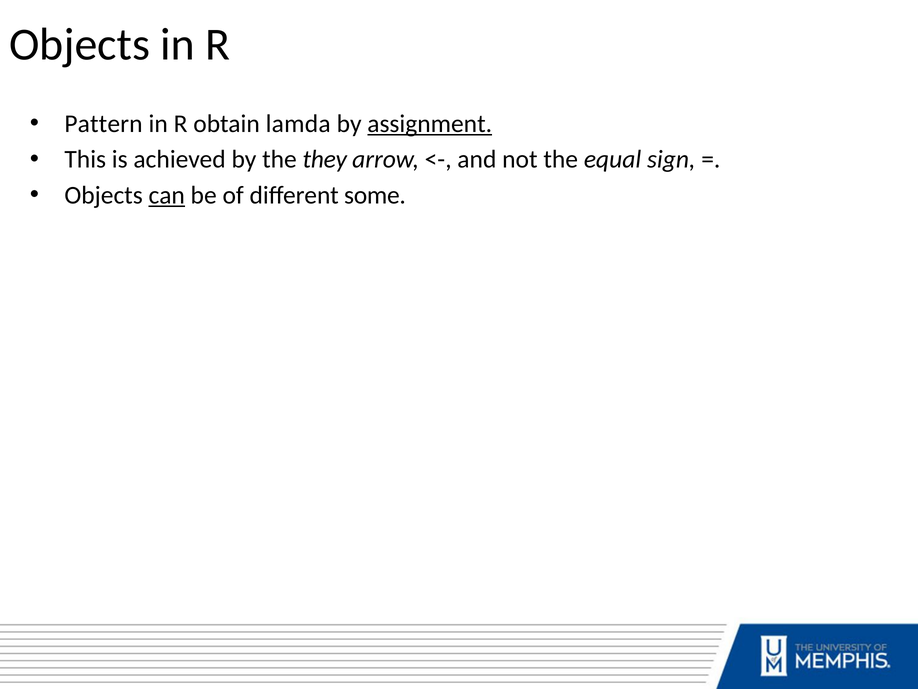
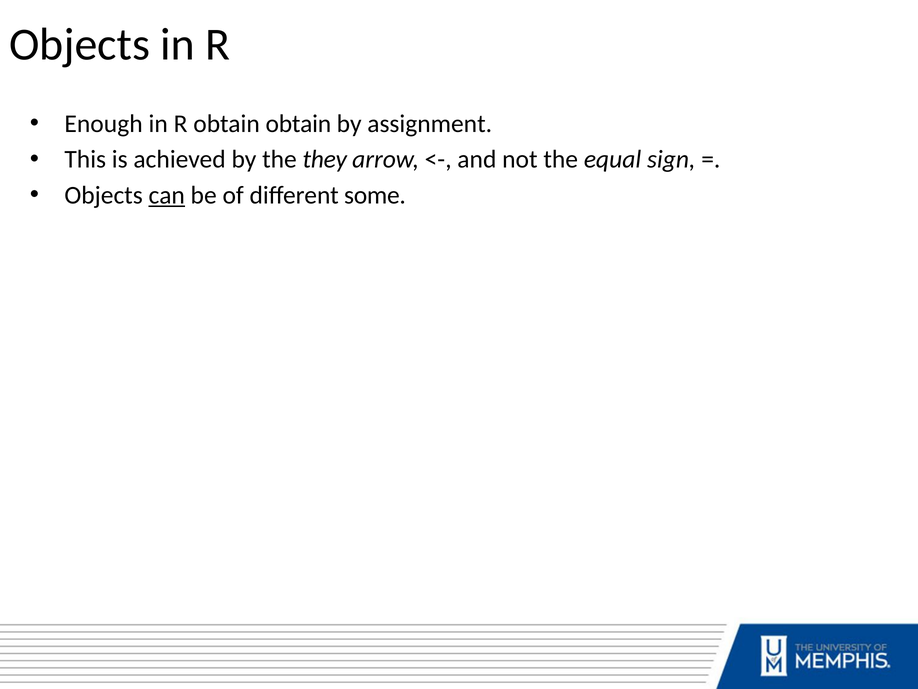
Pattern: Pattern -> Enough (104, 124)
obtain lamda: lamda -> obtain (298, 124)
assignment underline: present -> none (430, 124)
